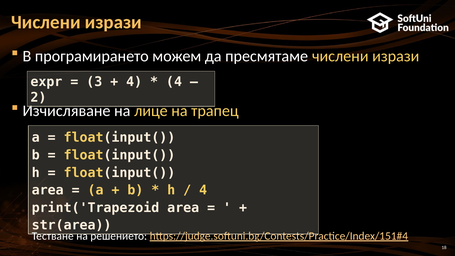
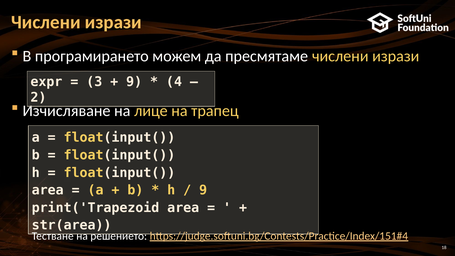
4: 4 -> 9 (134, 82)
4: 4 -> 9 (203, 190)
